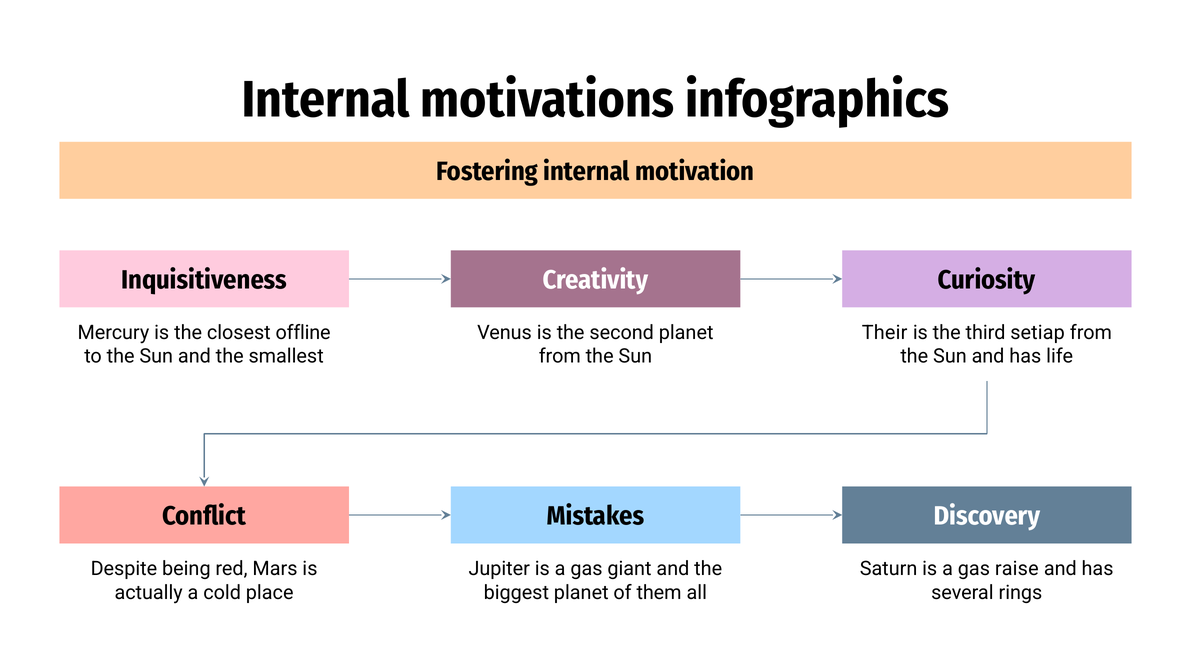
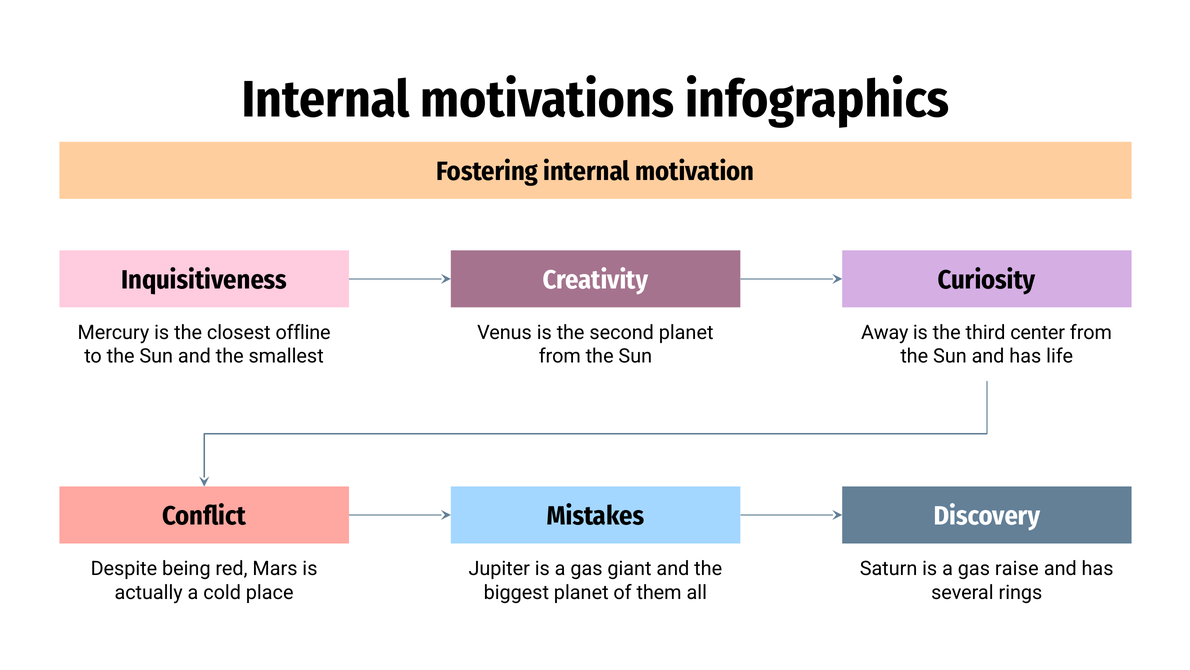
Their: Their -> Away (885, 332)
setiap: setiap -> center (1038, 332)
